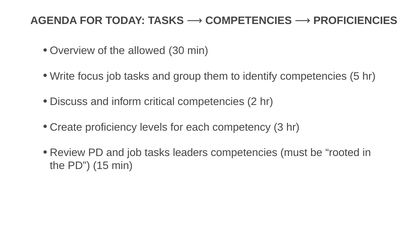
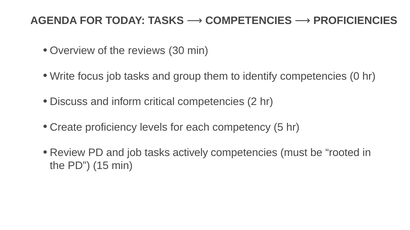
allowed: allowed -> reviews (147, 51)
5: 5 -> 0 (355, 76)
3: 3 -> 5 (278, 128)
leaders: leaders -> actively (190, 153)
